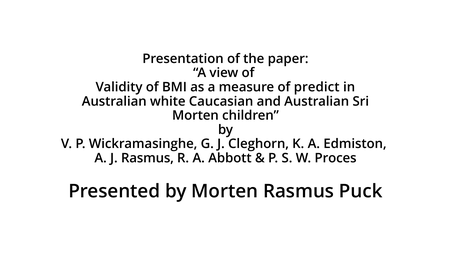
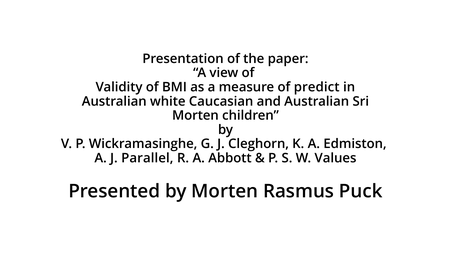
J Rasmus: Rasmus -> Parallel (147, 158)
Proces: Proces -> Values (336, 158)
